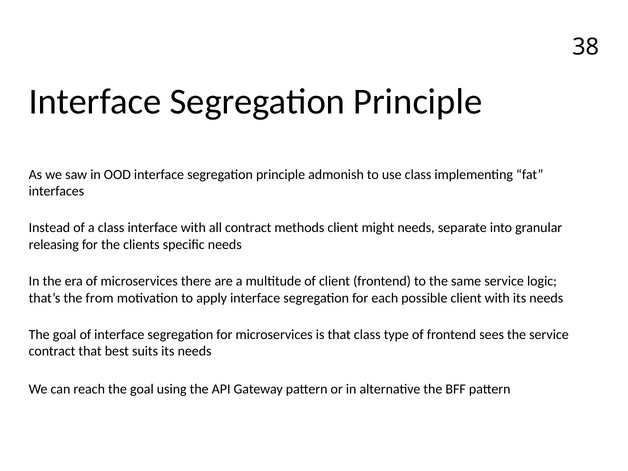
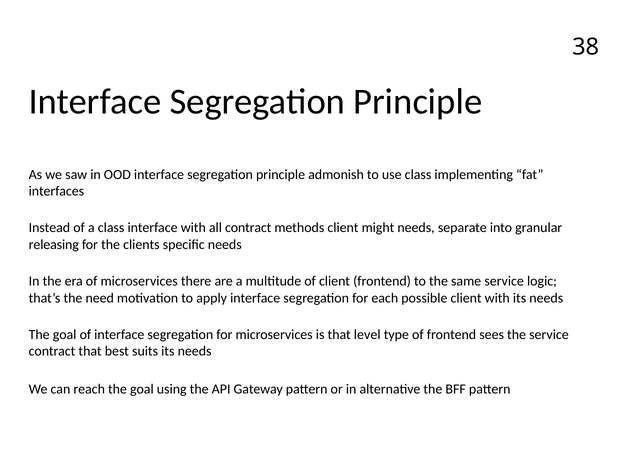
from: from -> need (100, 298)
that class: class -> level (367, 335)
